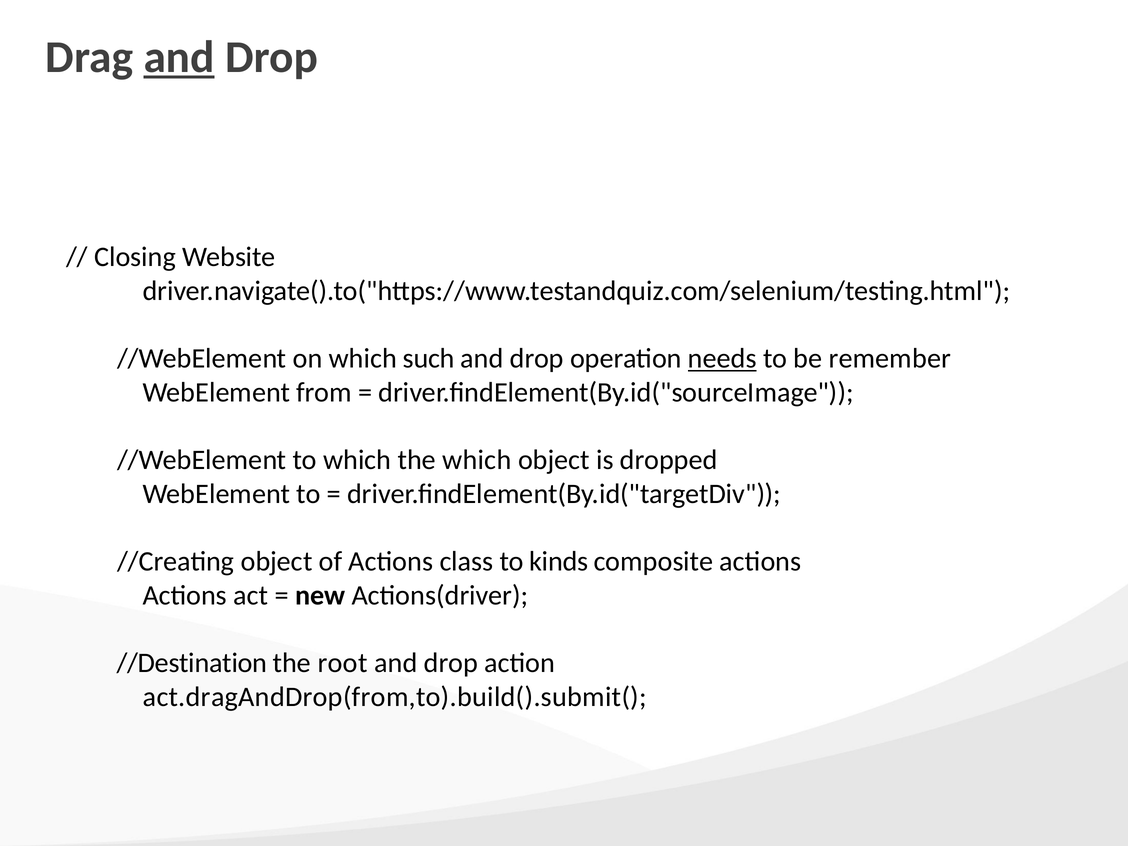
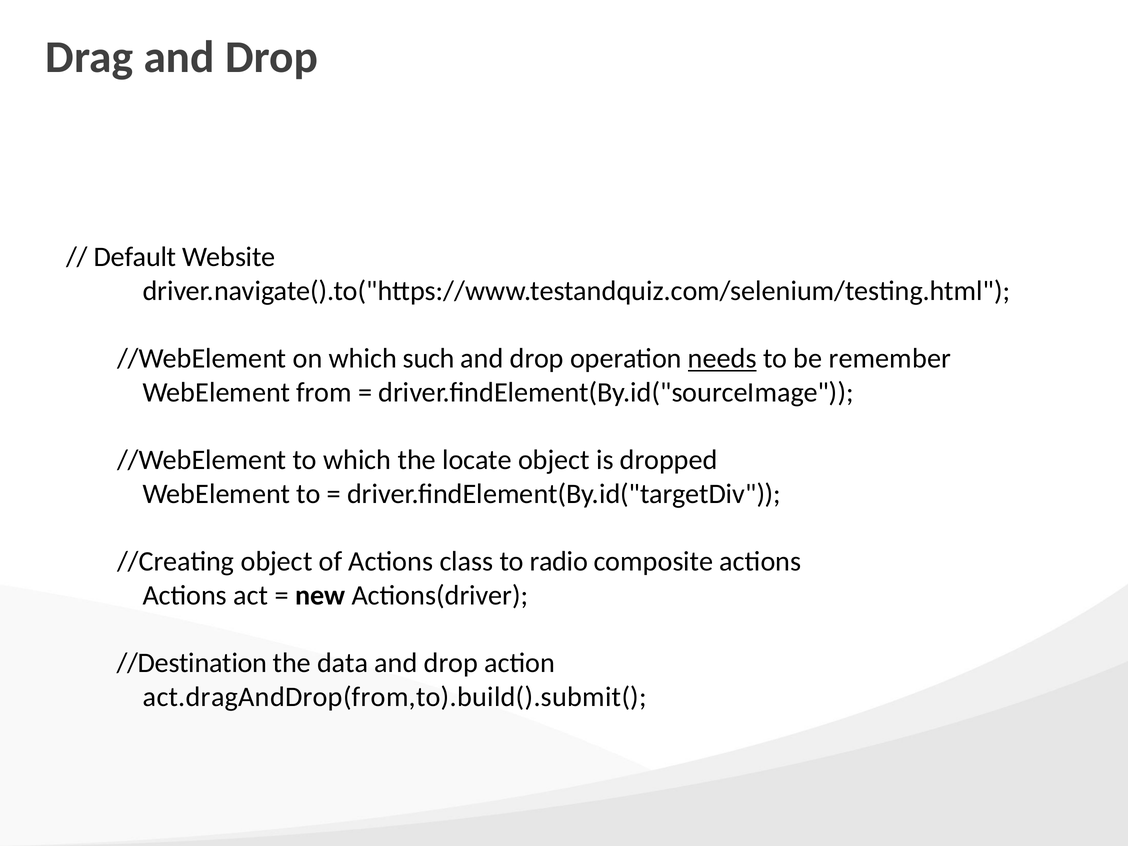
and underline: present -> none (179, 57)
Closing: Closing -> Default (135, 257)
the which: which -> locate (477, 460)
kinds: kinds -> radio (559, 562)
root: root -> data (343, 663)
